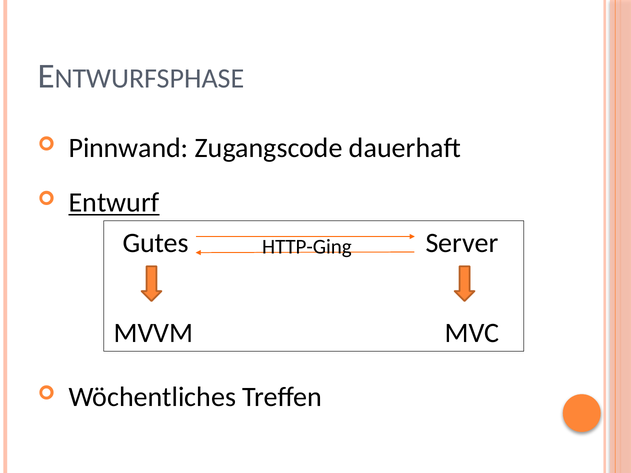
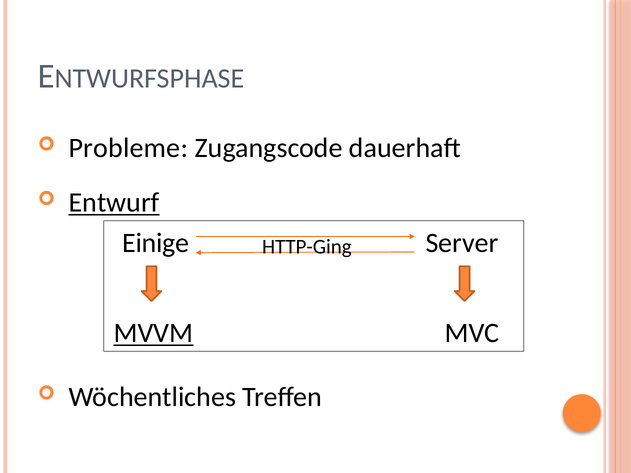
Pinnwand: Pinnwand -> Probleme (128, 148)
Gutes: Gutes -> Einige (156, 243)
MVVM underline: none -> present (153, 333)
